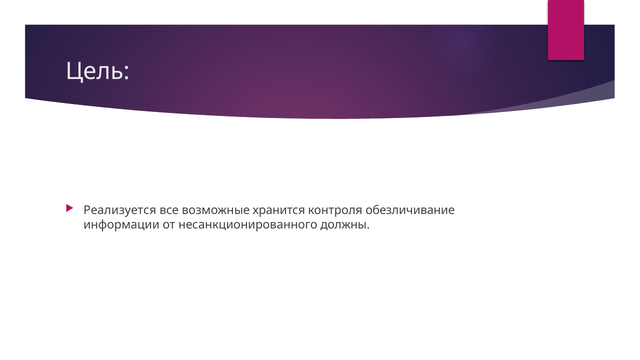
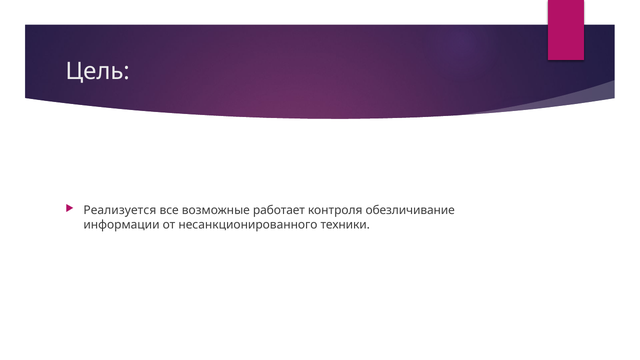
хранится: хранится -> работает (279, 210)
должны: должны -> техники (345, 225)
